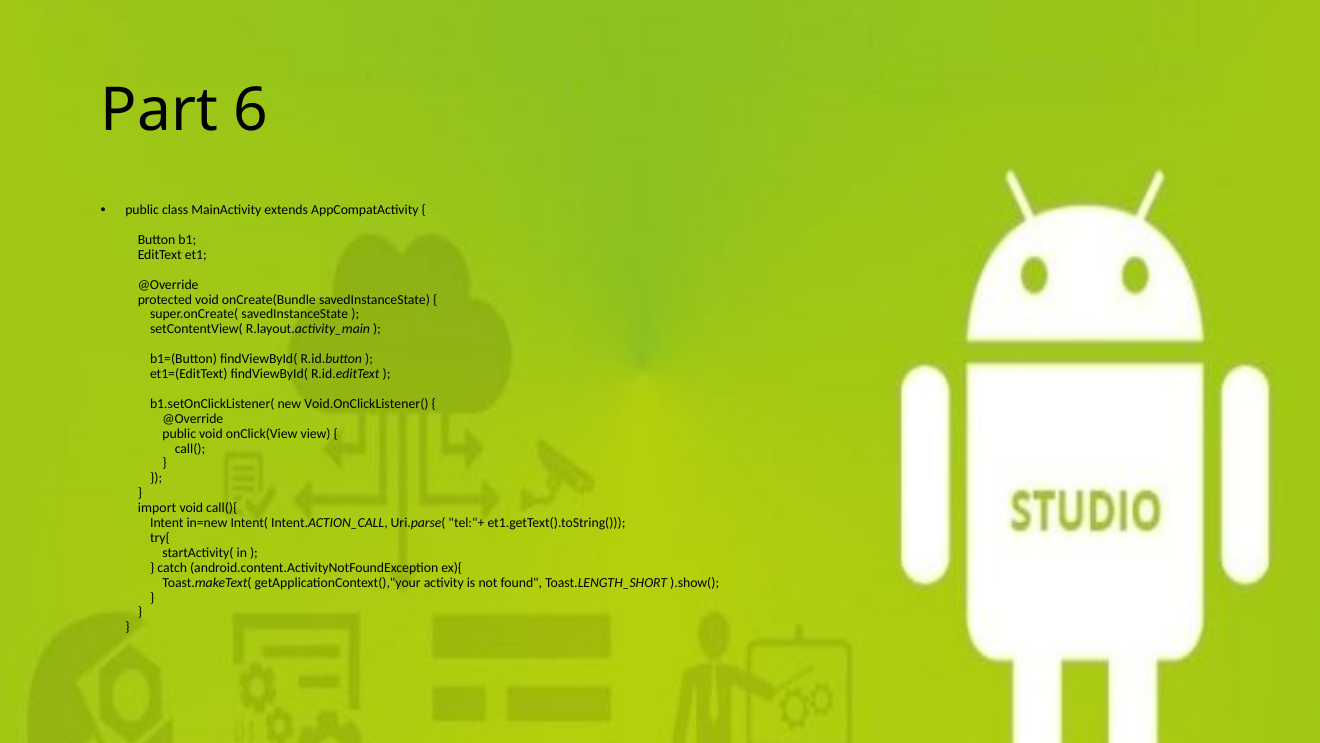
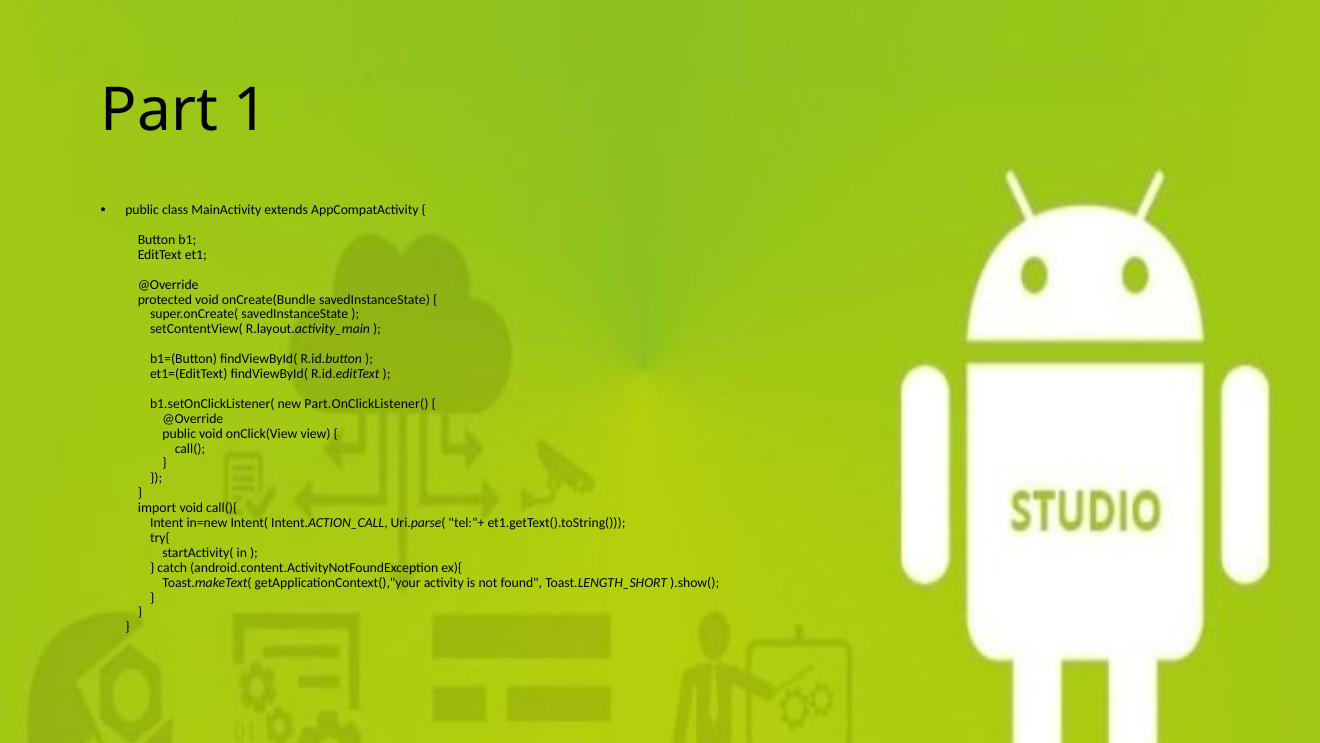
6: 6 -> 1 (251, 111)
Void.OnClickListener(: Void.OnClickListener( -> Part.OnClickListener( (366, 403)
